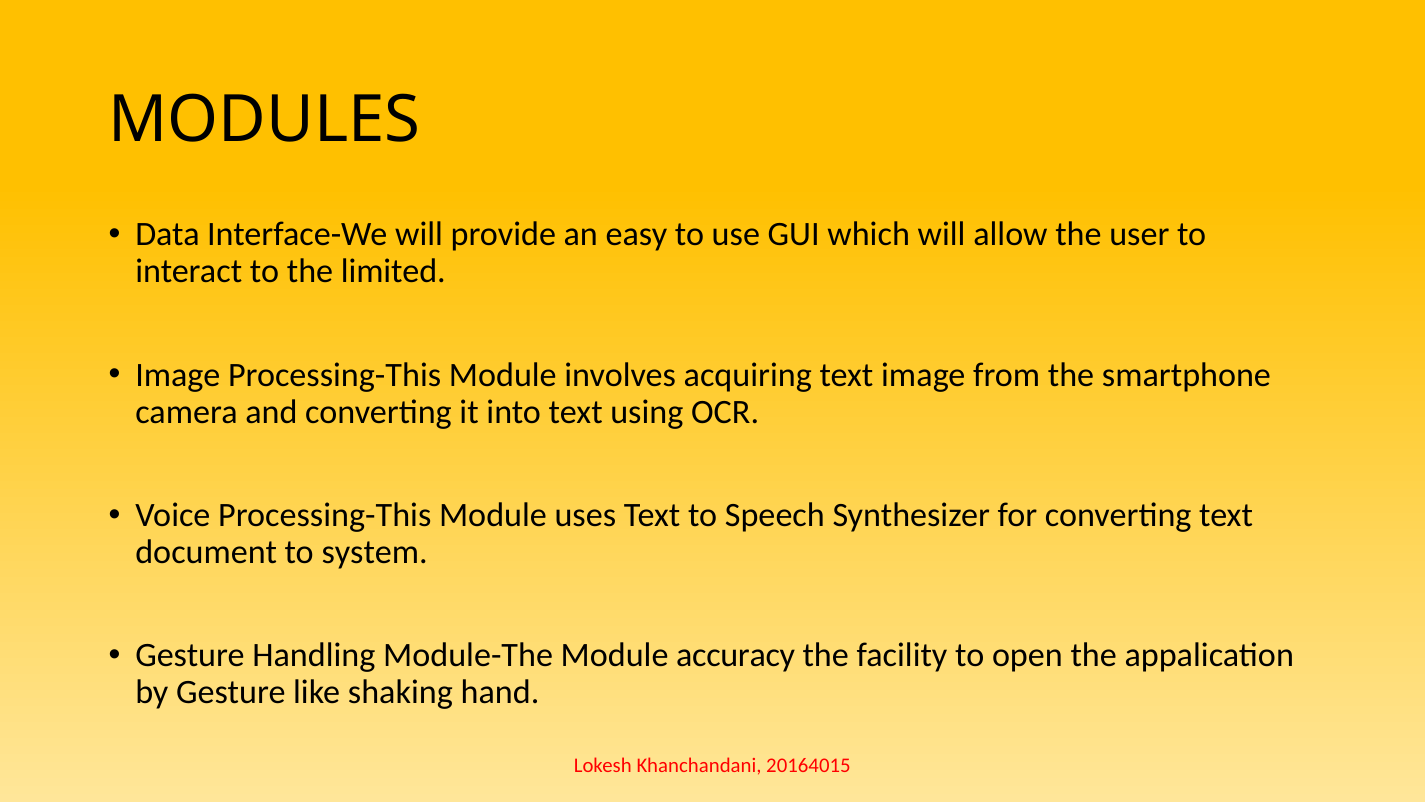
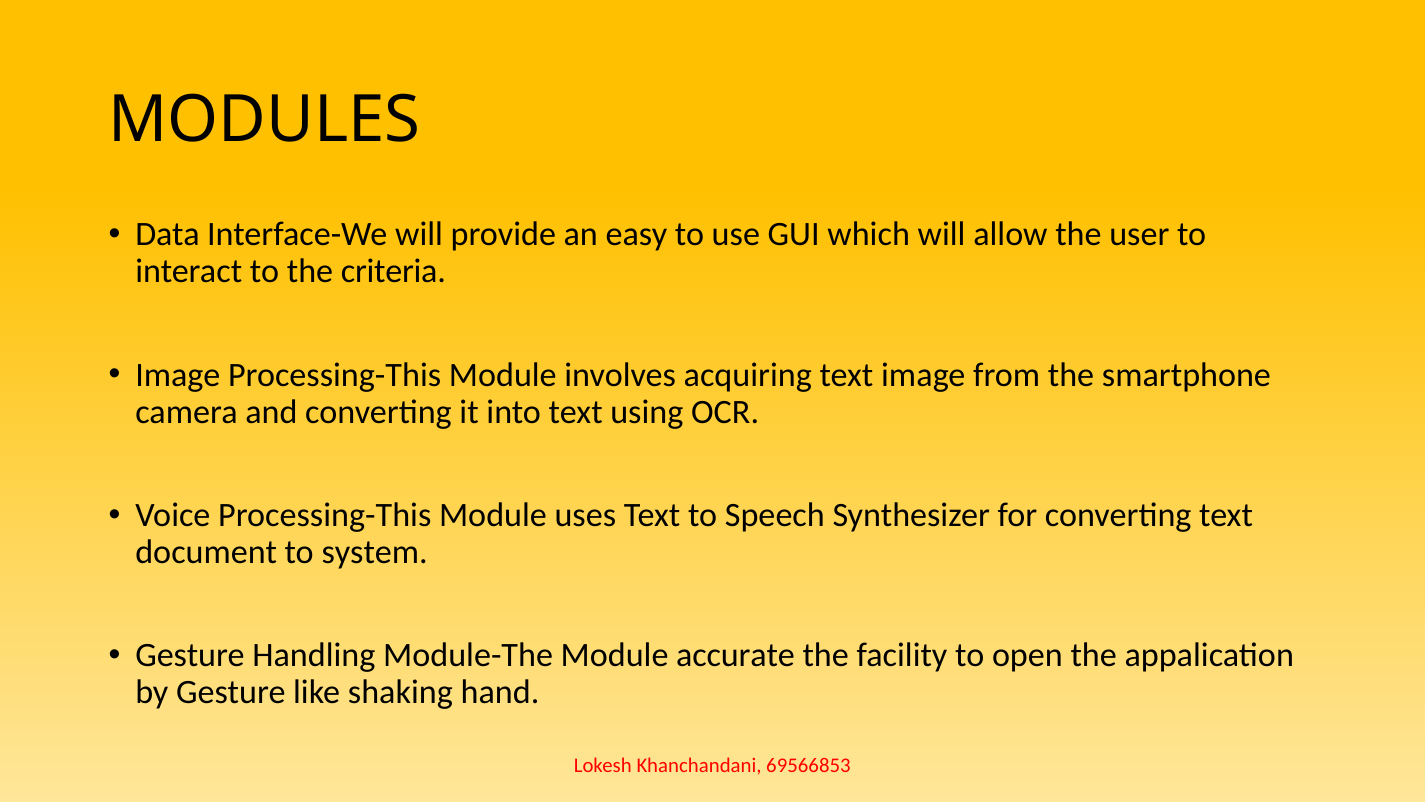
limited: limited -> criteria (393, 271)
accuracy: accuracy -> accurate (736, 655)
20164015: 20164015 -> 69566853 (808, 766)
